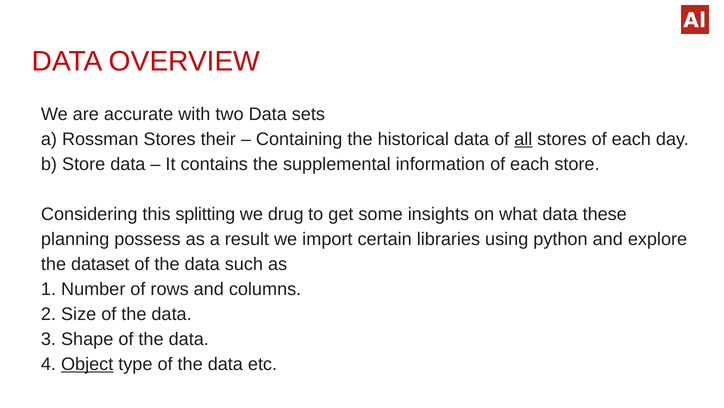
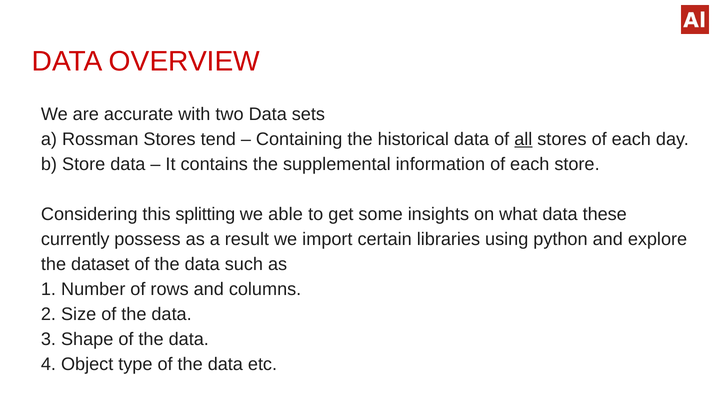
their: their -> tend (218, 139)
drug: drug -> able (286, 214)
planning: planning -> currently (75, 239)
Object underline: present -> none (87, 364)
